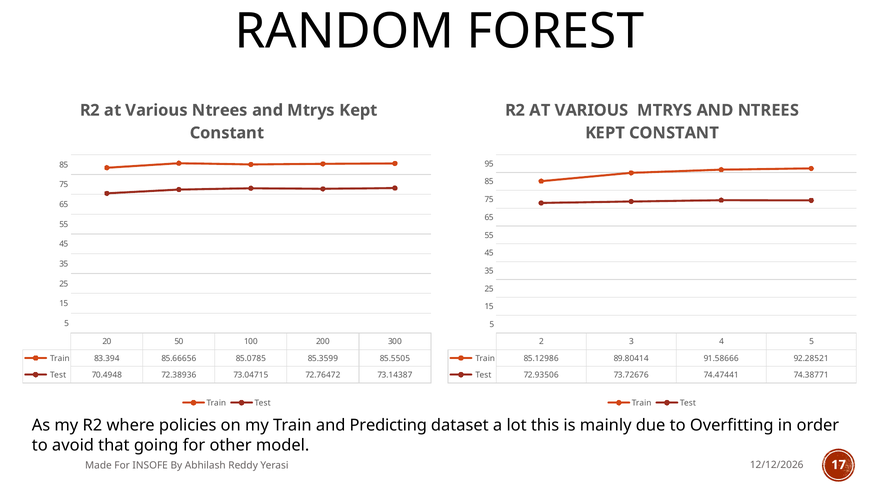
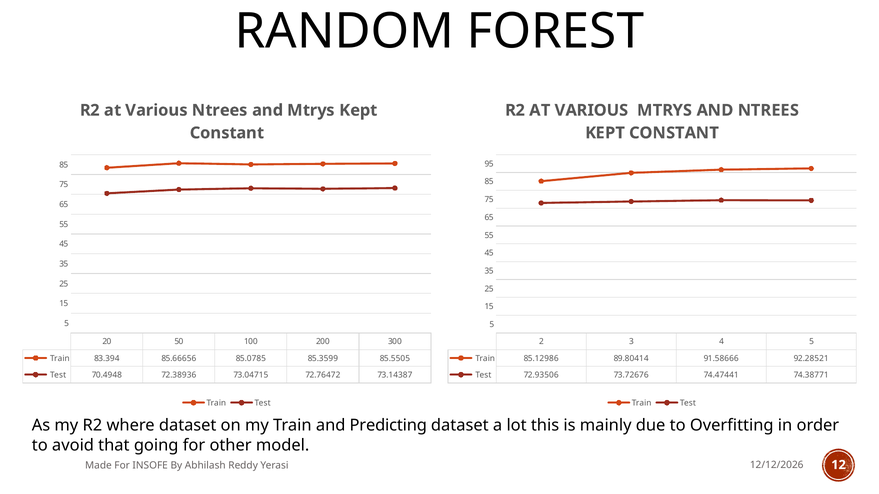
where policies: policies -> dataset (188, 426)
17: 17 -> 12 (839, 465)
